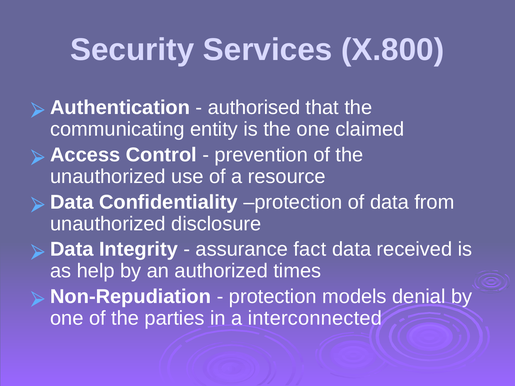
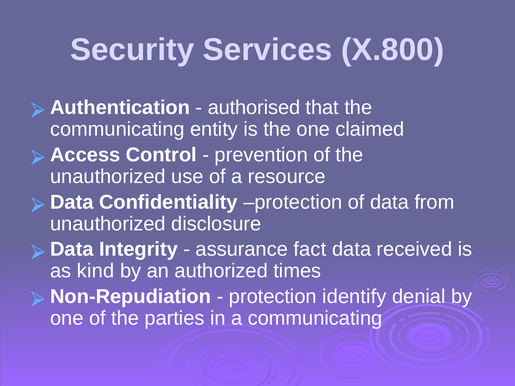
help: help -> kind (96, 271)
models: models -> identify (354, 297)
a interconnected: interconnected -> communicating (315, 318)
